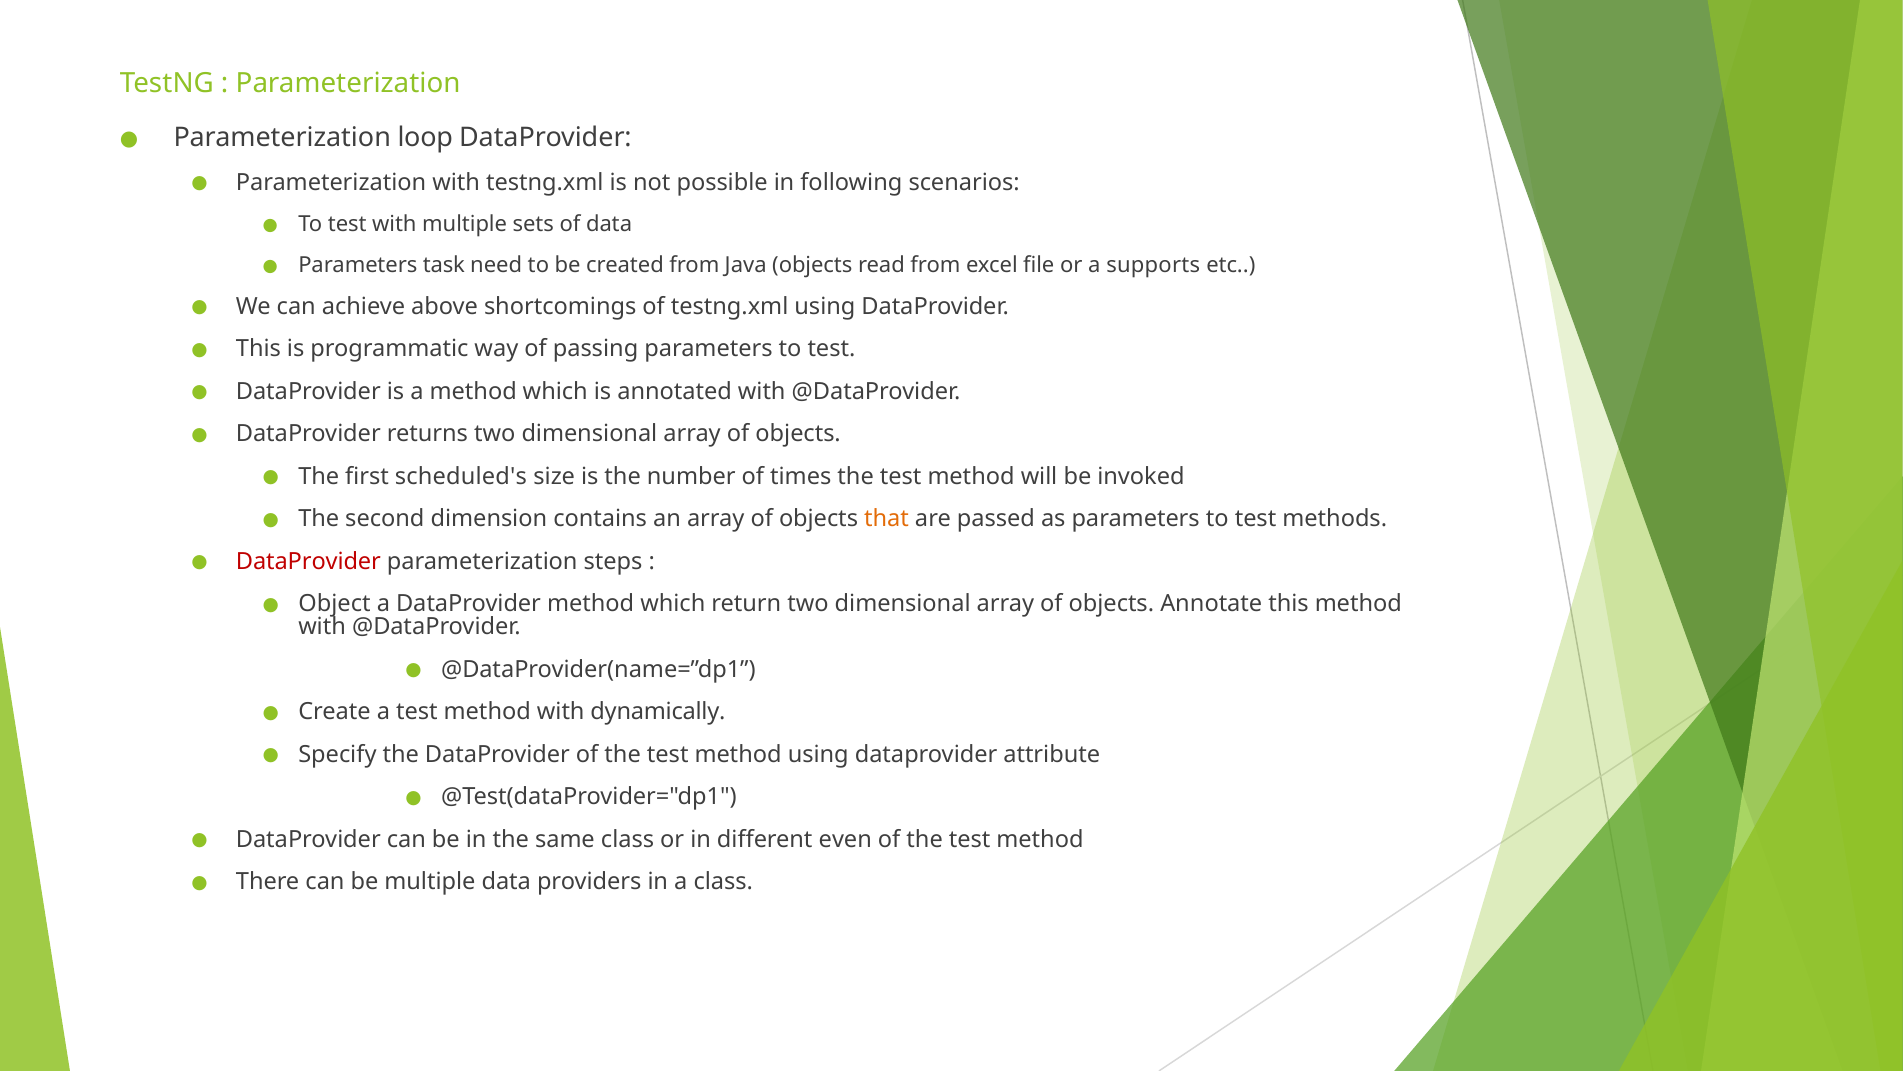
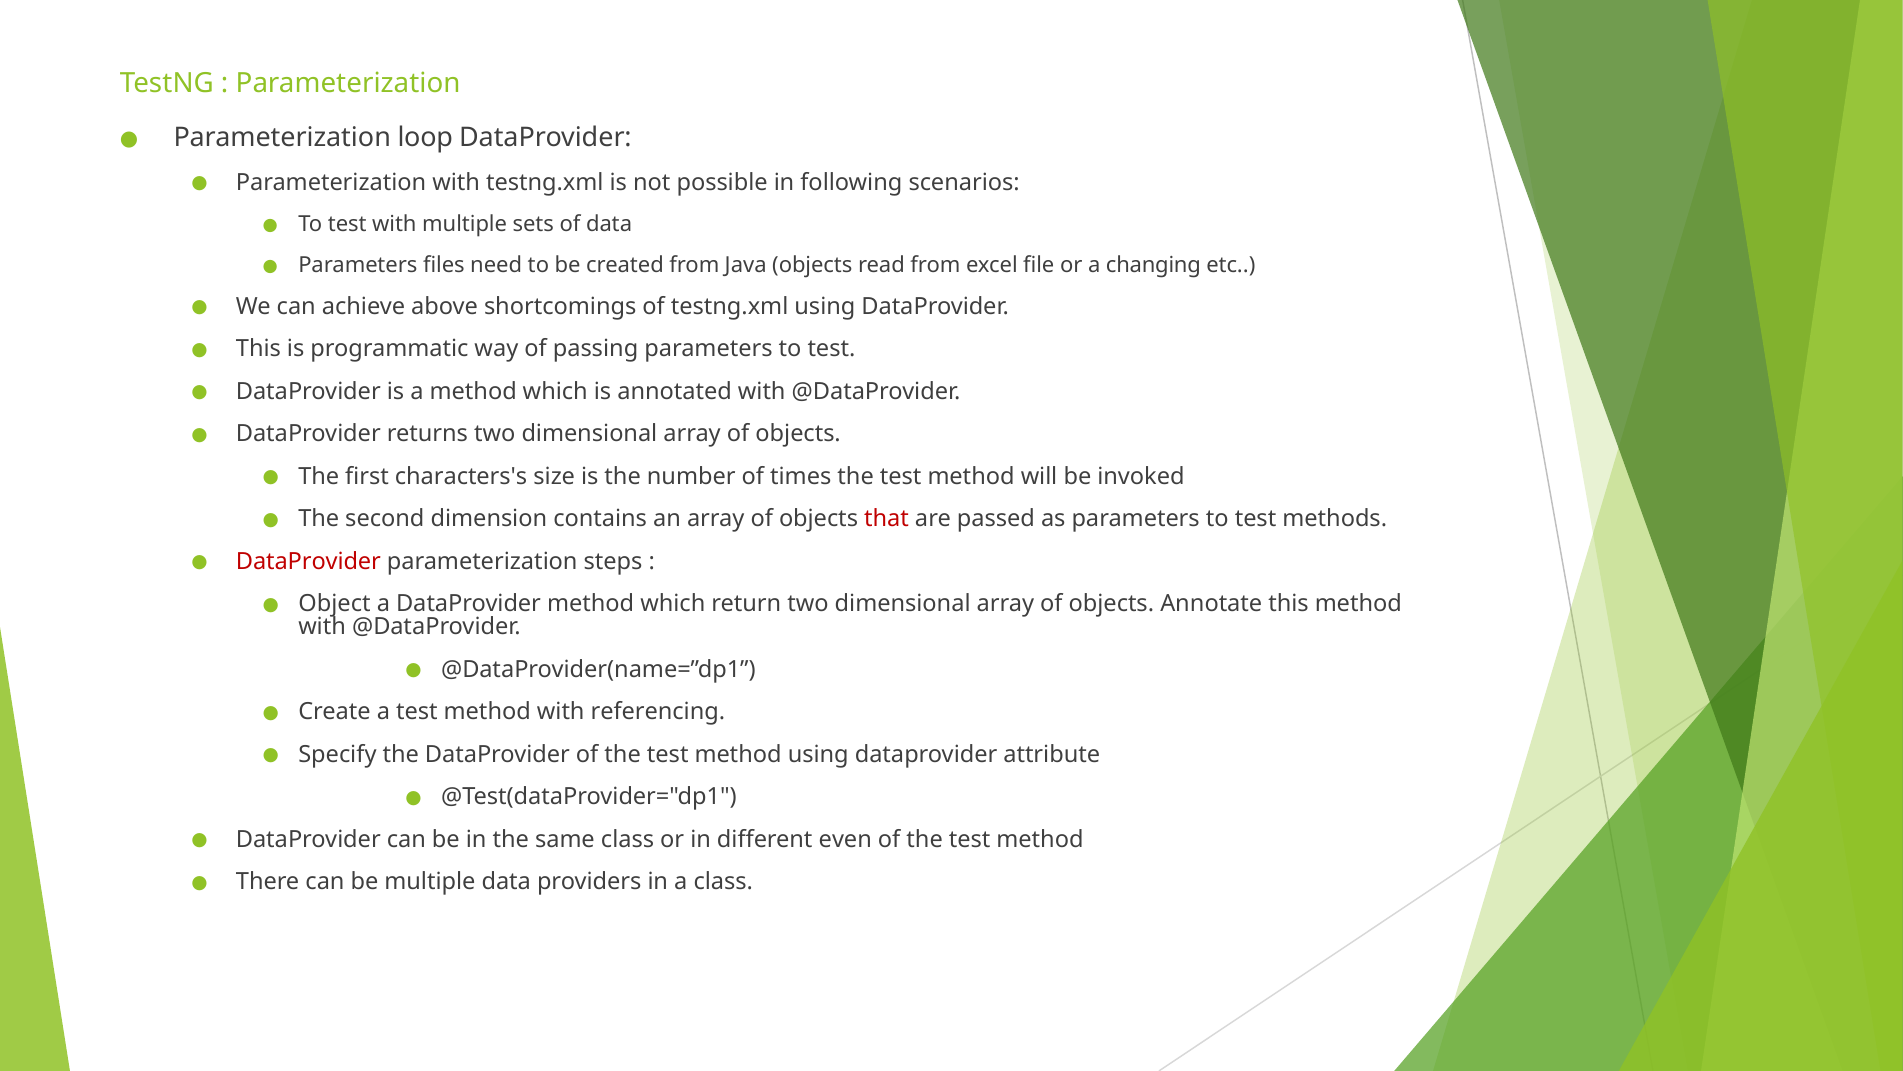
task: task -> files (444, 265)
supports: supports -> changing (1153, 265)
scheduled's: scheduled's -> characters's (461, 476)
that colour: orange -> red (887, 519)
dynamically: dynamically -> referencing (658, 711)
